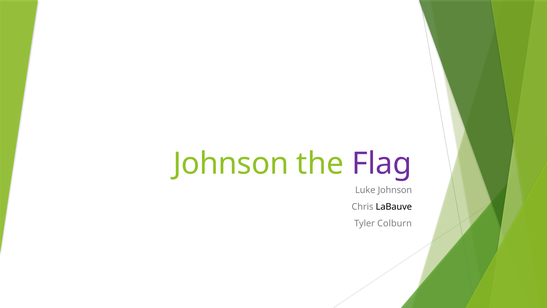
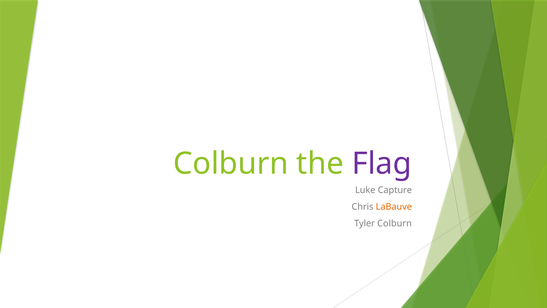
Johnson: Johnson -> Colburn (231, 163)
Luke Johnson: Johnson -> Capture (395, 190)
LaBauve colour: black -> orange (394, 207)
